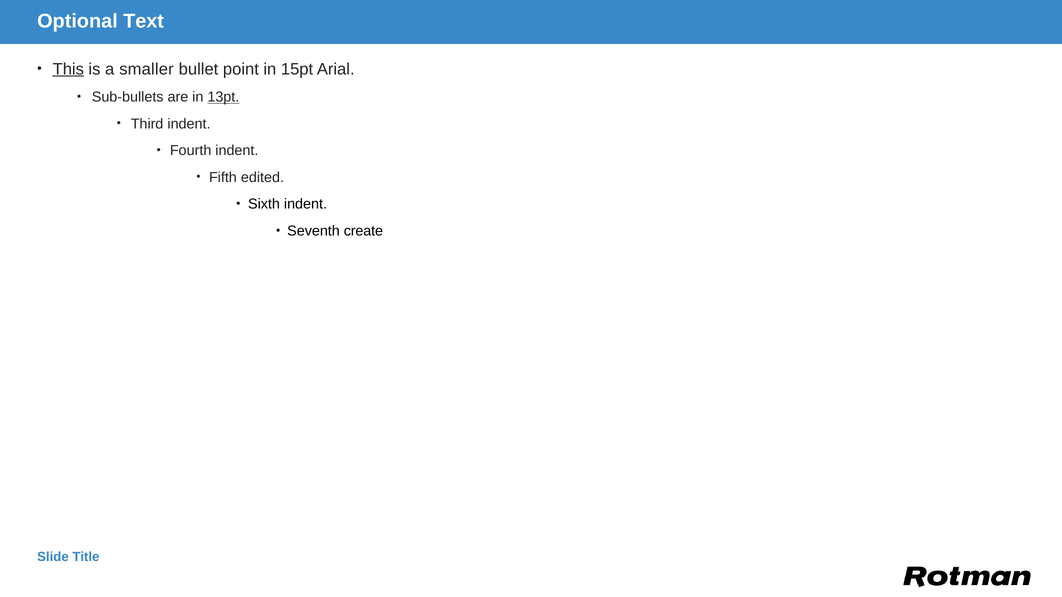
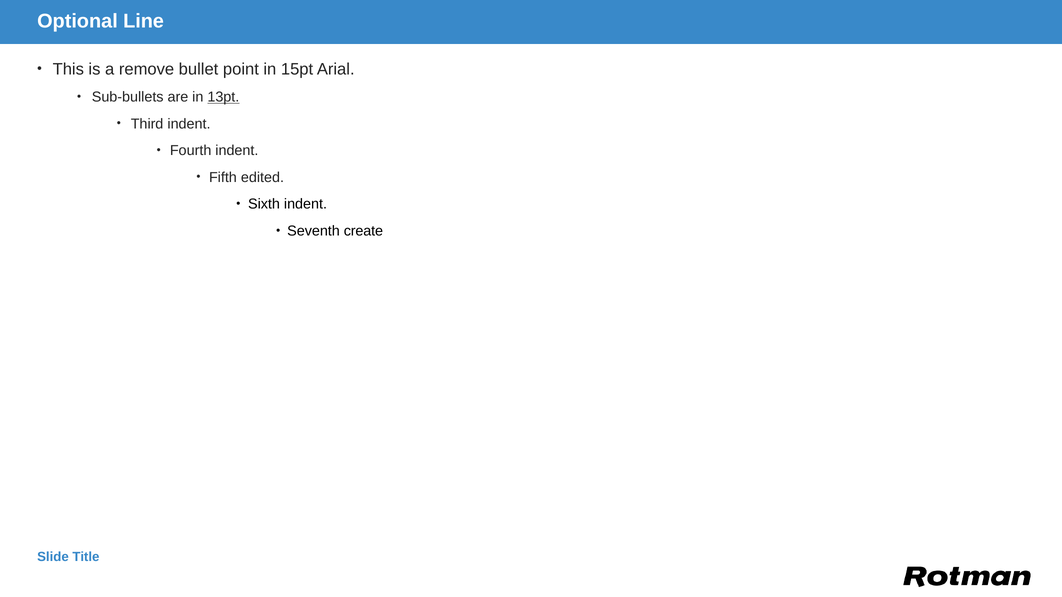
Text: Text -> Line (144, 21)
This underline: present -> none (68, 69)
smaller: smaller -> remove (147, 69)
